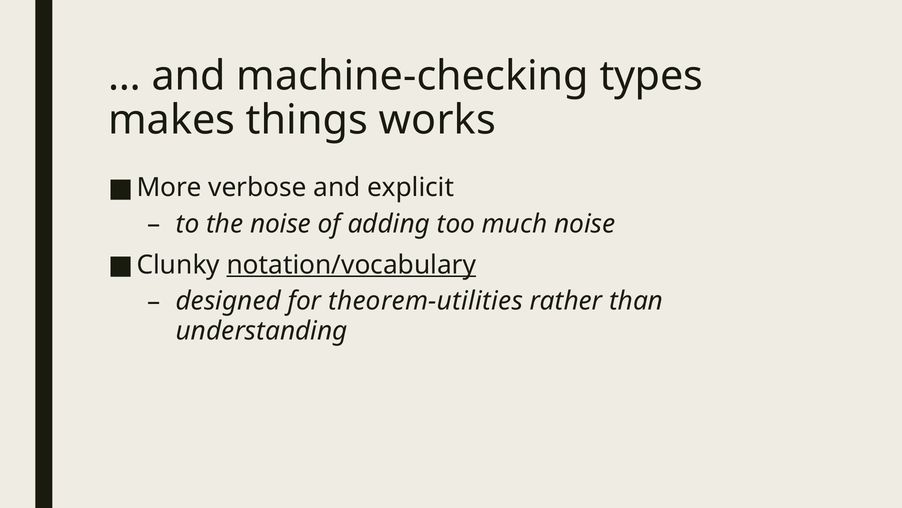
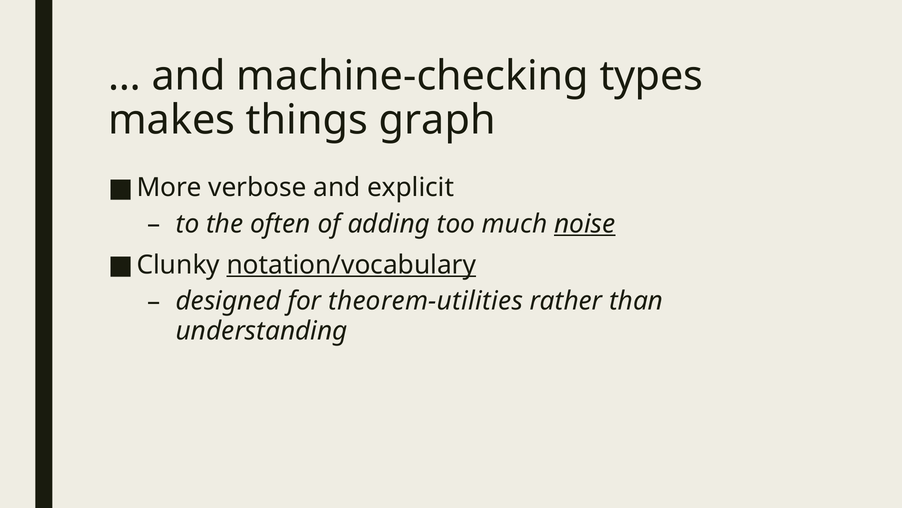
works: works -> graph (437, 120)
the noise: noise -> often (280, 224)
noise underline: none -> present (585, 224)
